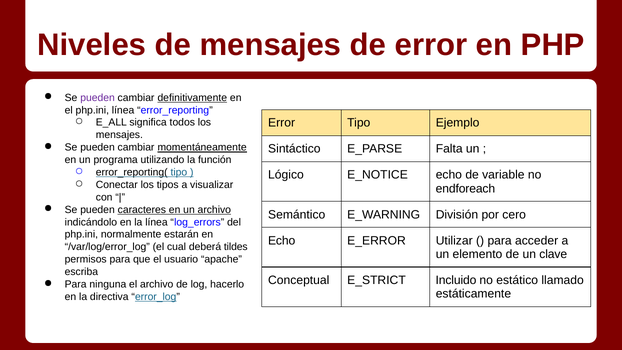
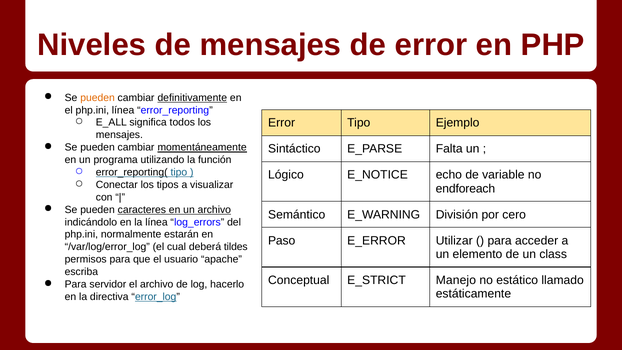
pueden colour: purple -> orange (98, 98)
Echo: Echo -> Paso (282, 240)
clave: clave -> class (553, 254)
Incluido: Incluido -> Manejo (456, 280)
ninguna: ninguna -> servidor (108, 284)
